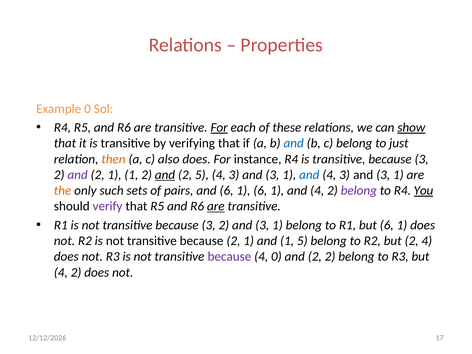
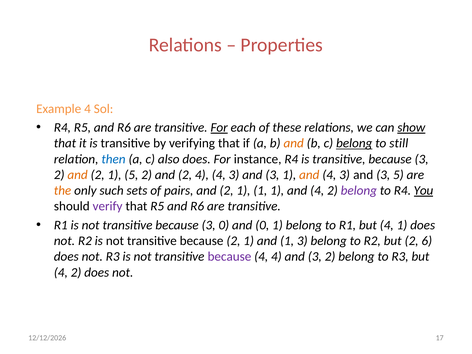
Example 0: 0 -> 4 (88, 109)
and colour: blue -> orange (294, 143)
belong underline: none -> present (354, 143)
just: just -> still (399, 143)
then colour: orange -> blue (113, 159)
and colour: purple -> orange (78, 175)
1 1: 1 -> 5 (131, 175)
and underline: present -> none (165, 175)
2 5: 5 -> 4 (202, 175)
and colour: blue -> orange (309, 175)
1: 1 -> 5 (398, 175)
pairs and 6: 6 -> 2 (227, 191)
6: 6 -> 1 (260, 191)
are underline: present -> none (216, 206)
2: 2 -> 0 (224, 225)
3: 3 -> 0 (262, 225)
R1 but 6: 6 -> 4 (387, 225)
1 5: 5 -> 3 (302, 241)
2 4: 4 -> 6 (427, 241)
0: 0 -> 4 (276, 257)
2: 2 -> 3 (315, 257)
